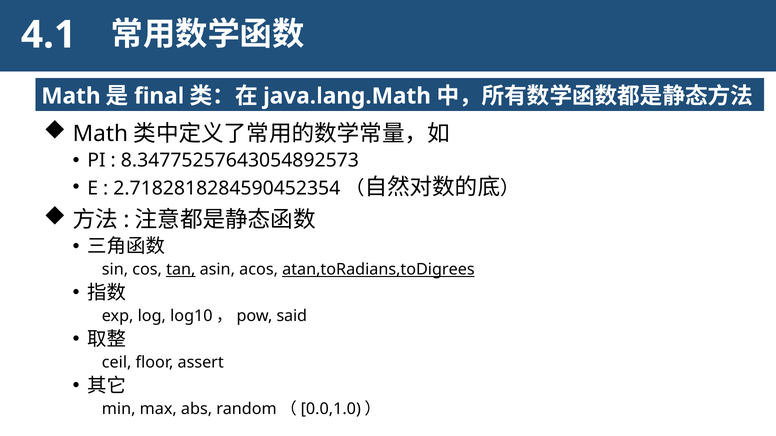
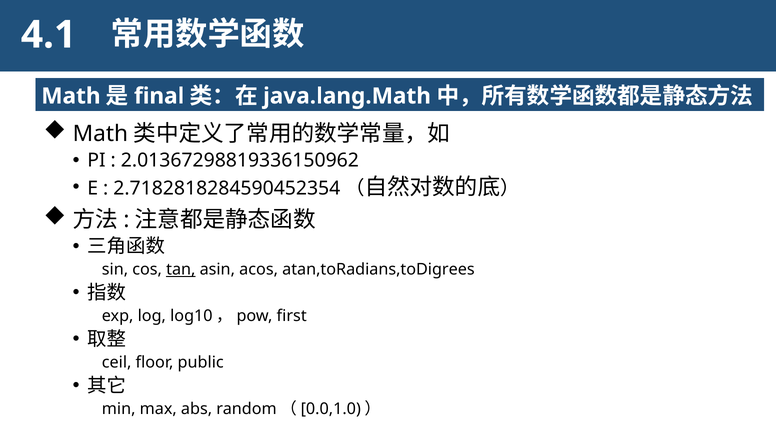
8.34775257643054892573: 8.34775257643054892573 -> 2.01367298819336150962 (240, 161)
atan,toRadians,toDigrees underline: present -> none (378, 270)
said: said -> first (292, 316)
assert: assert -> public (201, 363)
